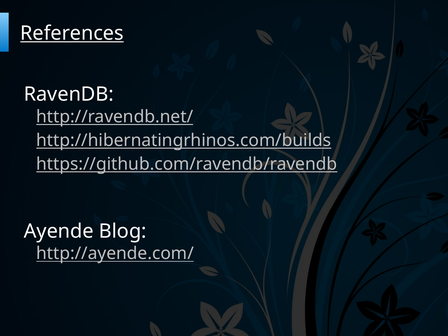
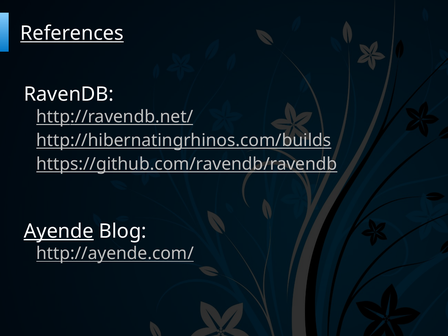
Ayende underline: none -> present (59, 231)
